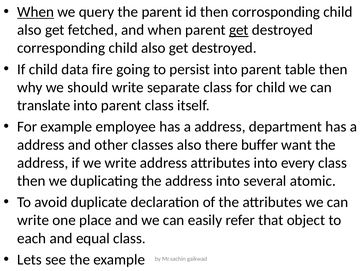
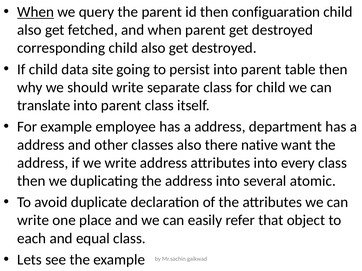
corrosponding: corrosponding -> configuaration (276, 12)
get underline: present -> none (239, 30)
fire: fire -> site (103, 69)
buffer: buffer -> native (260, 145)
